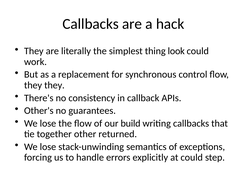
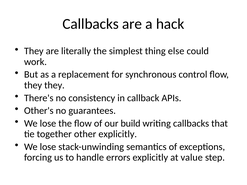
look: look -> else (176, 51)
other returned: returned -> explicitly (118, 134)
at could: could -> value (192, 158)
